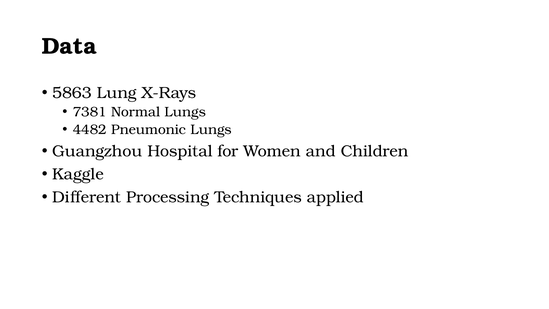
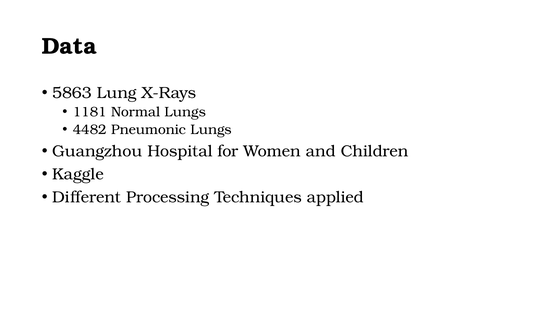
7381: 7381 -> 1181 (90, 112)
